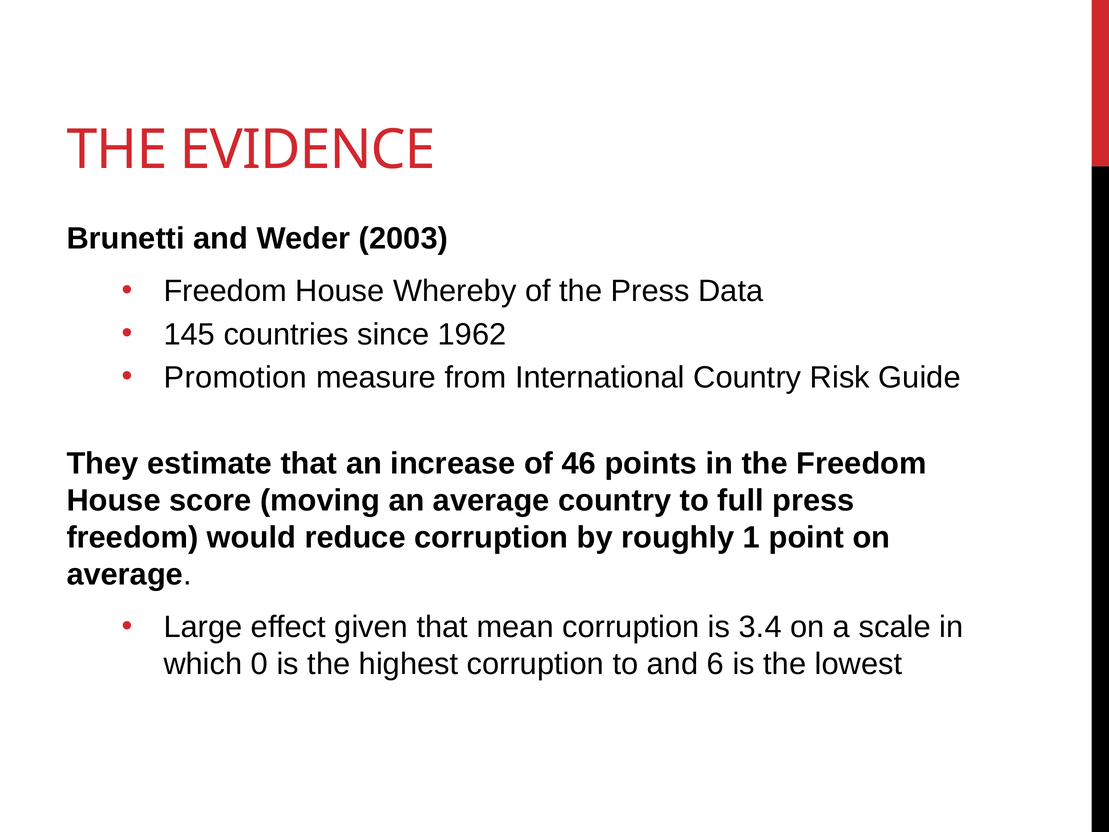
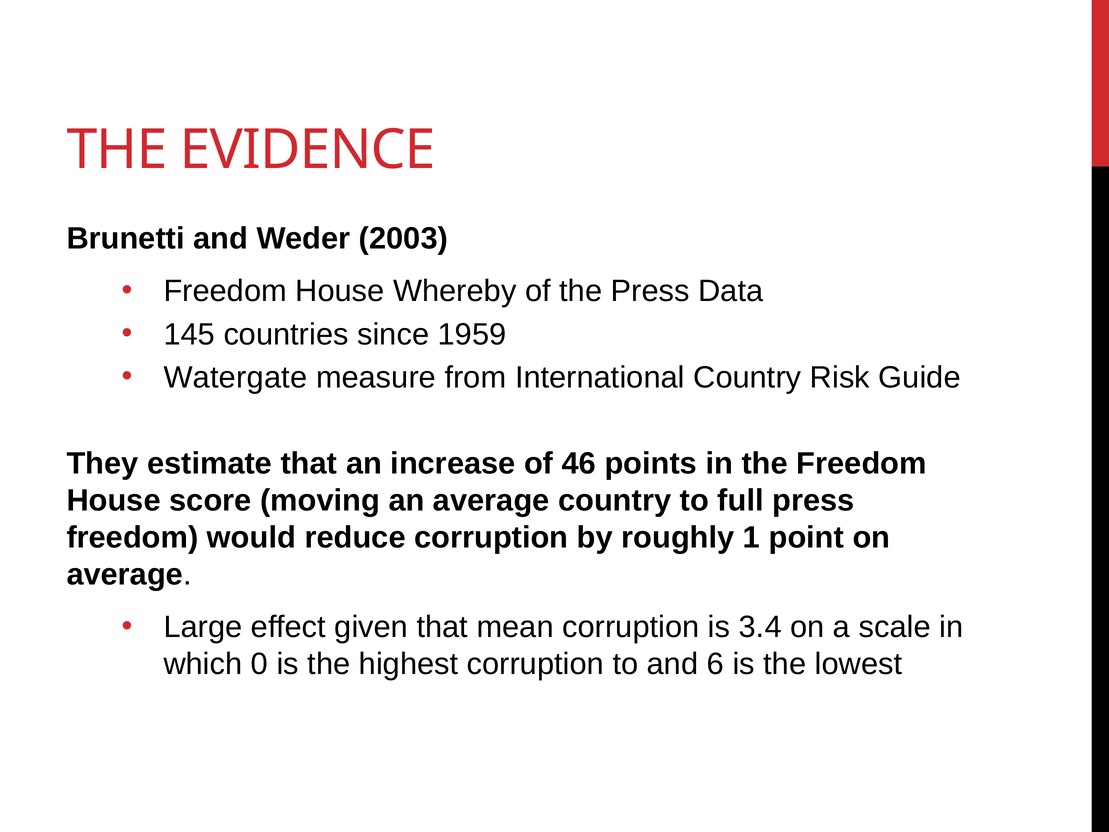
1962: 1962 -> 1959 (472, 334)
Promotion: Promotion -> Watergate (235, 377)
